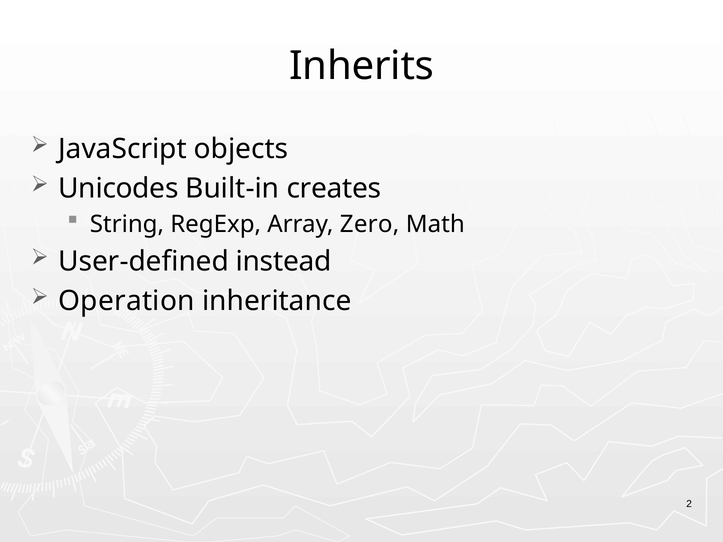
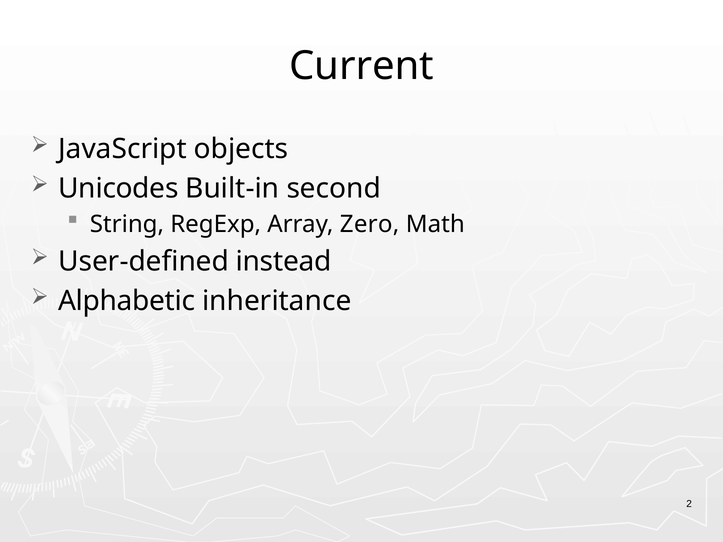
Inherits: Inherits -> Current (362, 66)
creates: creates -> second (334, 188)
Operation: Operation -> Alphabetic (127, 301)
